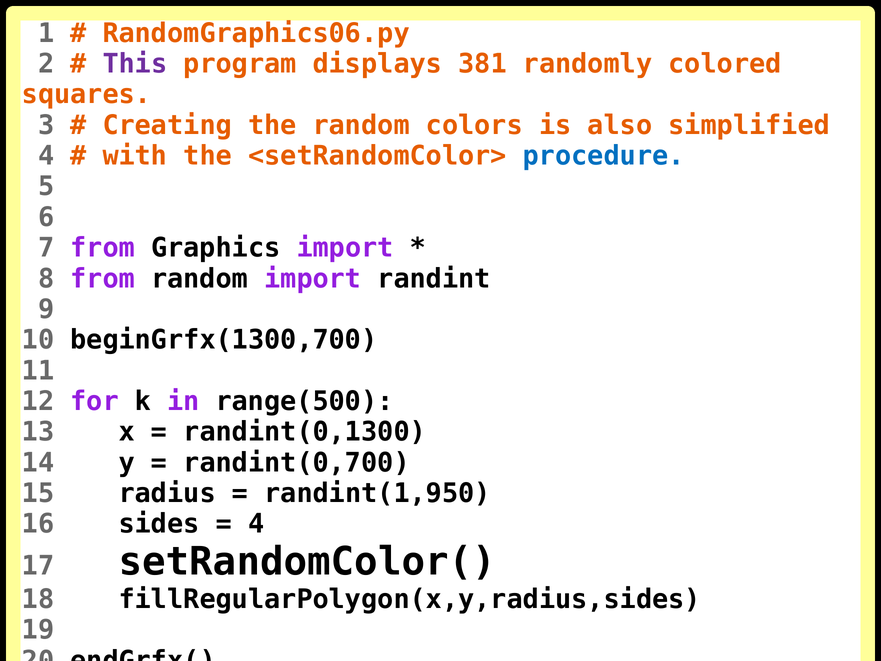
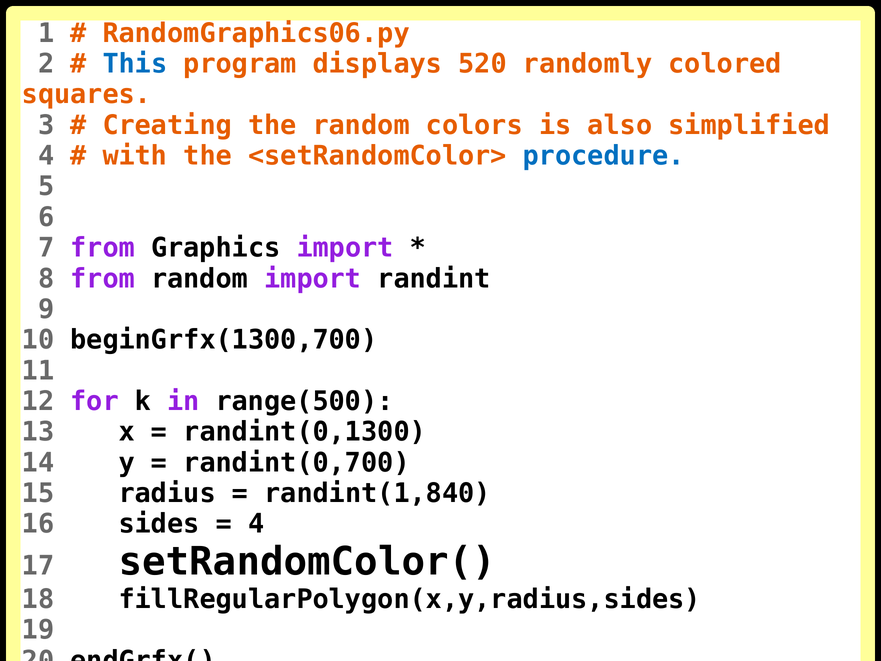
This colour: purple -> blue (135, 64)
381: 381 -> 520 (482, 64)
randint(1,950: randint(1,950 -> randint(1,840 (377, 493)
